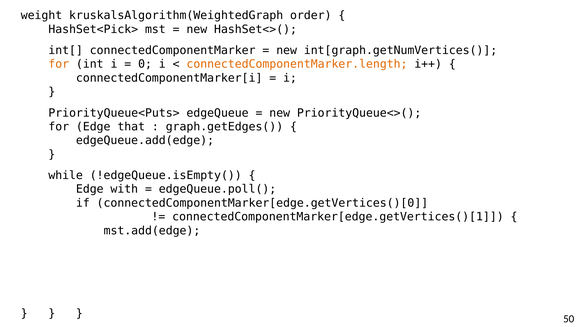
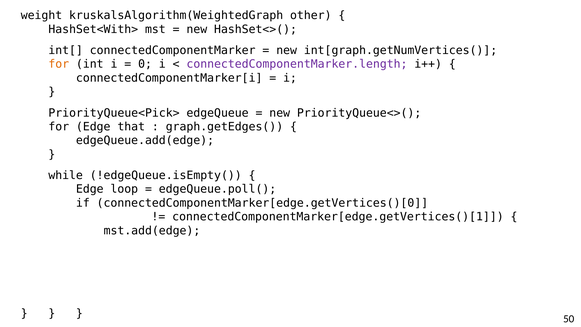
order: order -> other (311, 16)
HashSet<Pick>: HashSet<Pick> -> HashSet<With> (93, 29)
connectedComponentMarker.length colour: orange -> purple (297, 64)
PriorityQueue<Puts>: PriorityQueue<Puts> -> PriorityQueue<Pick> (114, 113)
with: with -> loop (124, 189)
